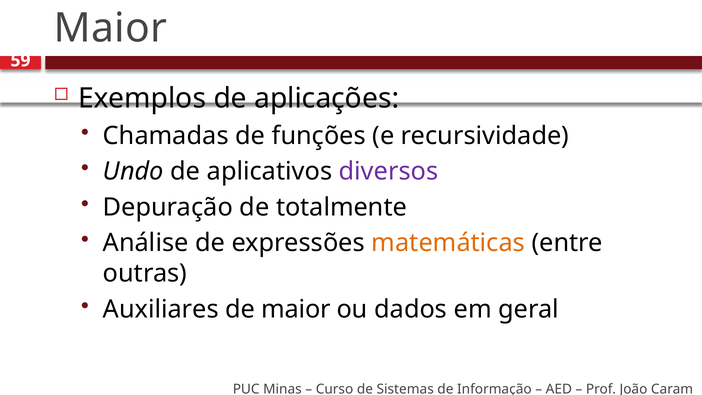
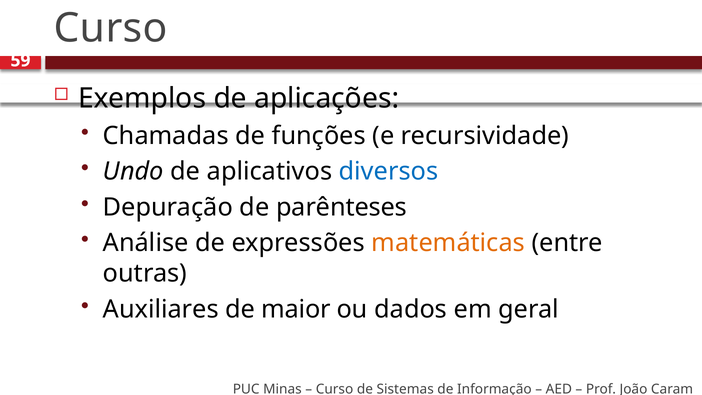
Maior: Maior -> Curso (111, 28)
diversos colour: purple -> blue (388, 171)
totalmente: totalmente -> parênteses (341, 207)
